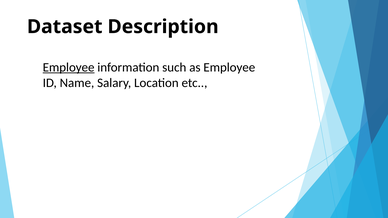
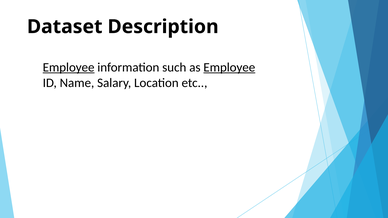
Employee underline: none -> present (229, 67)
